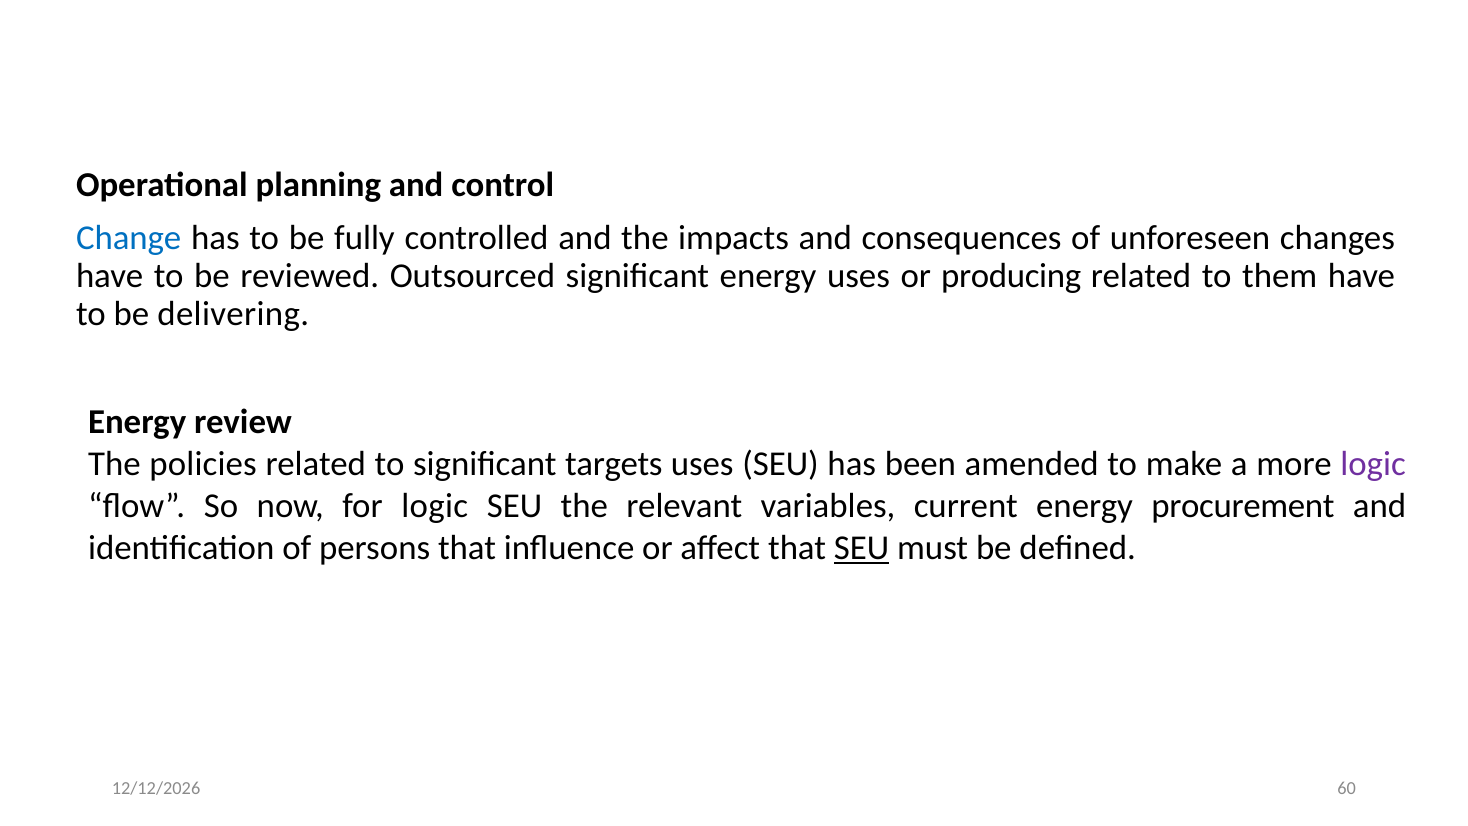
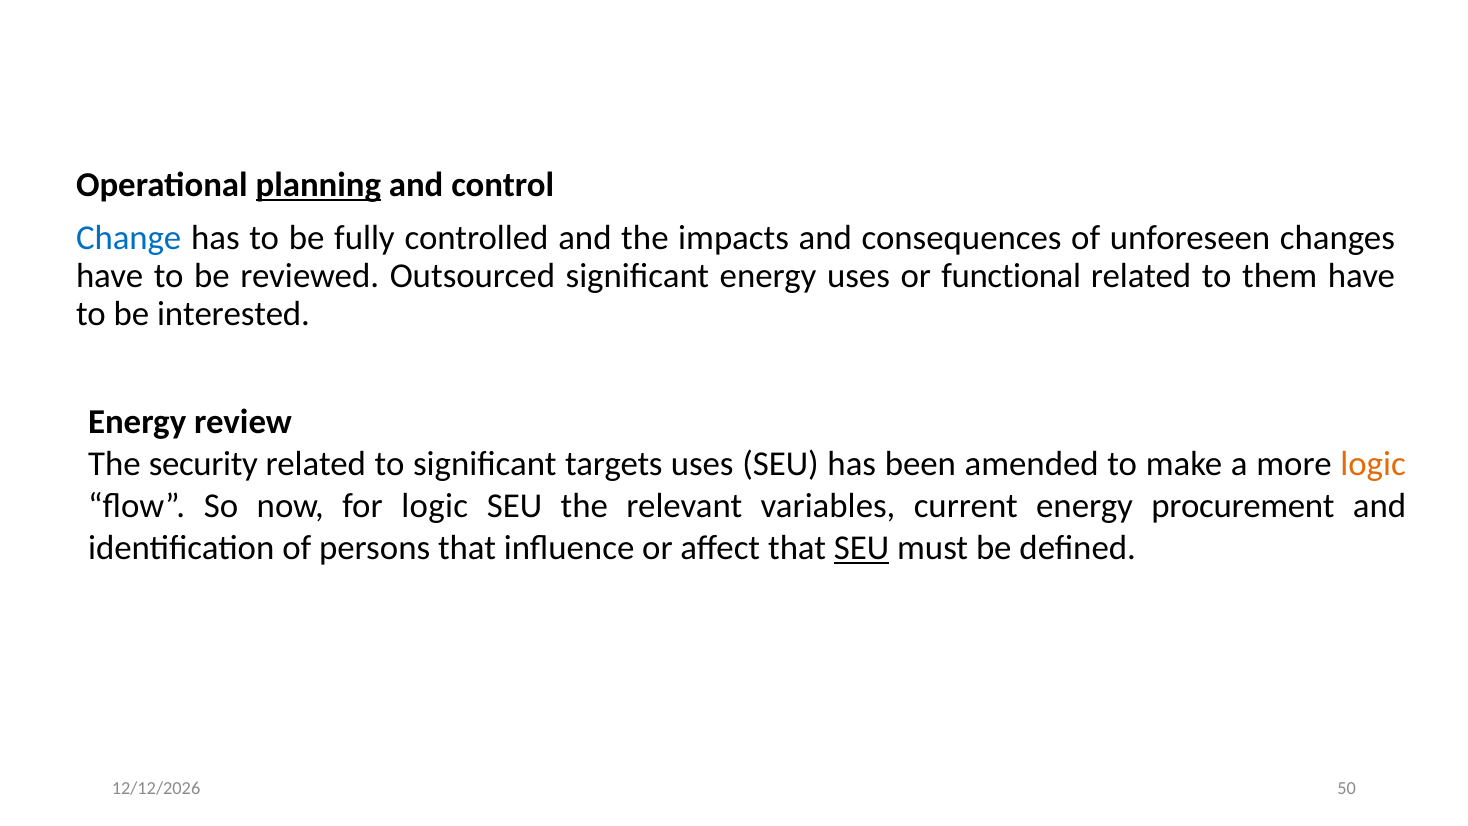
planning underline: none -> present (318, 185)
producing: producing -> functional (1011, 276)
delivering: delivering -> interested (233, 313)
policies: policies -> security (203, 464)
logic colour: purple -> orange (1373, 464)
60: 60 -> 50 (1347, 788)
